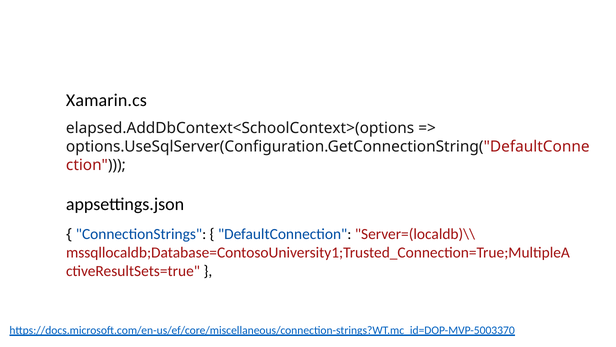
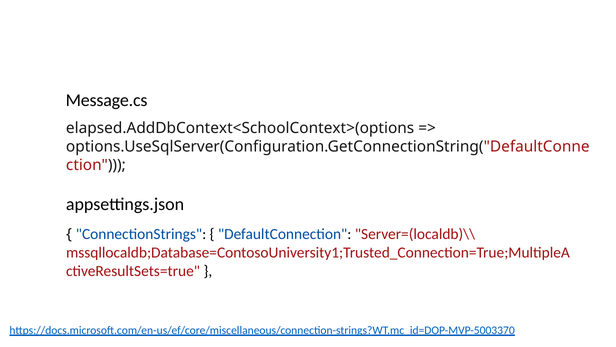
Xamarin.cs: Xamarin.cs -> Message.cs (107, 100)
